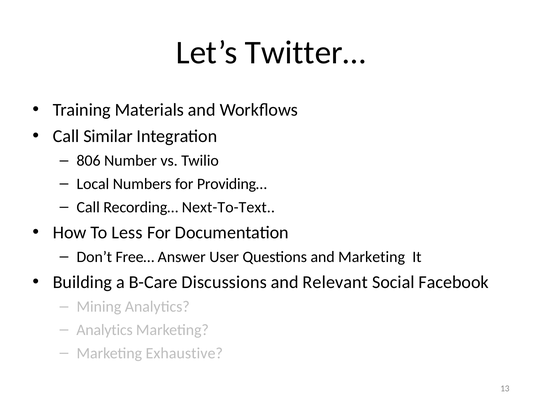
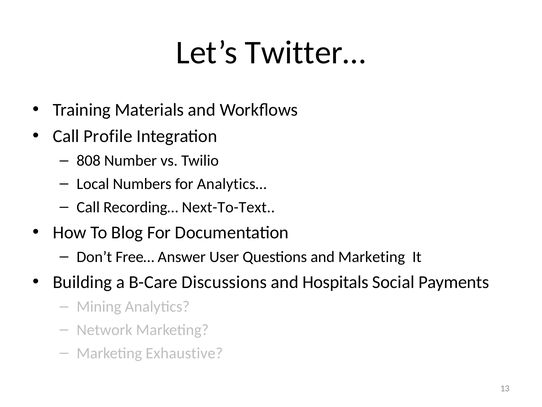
Similar: Similar -> Profile (108, 136)
806: 806 -> 808 (89, 161)
Providing…: Providing… -> Analytics… (232, 184)
Less: Less -> Blog (127, 232)
Relevant: Relevant -> Hospitals (335, 282)
Facebook: Facebook -> Payments (454, 282)
Analytics: Analytics -> Network (104, 330)
